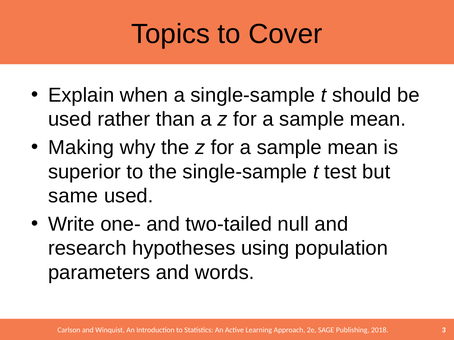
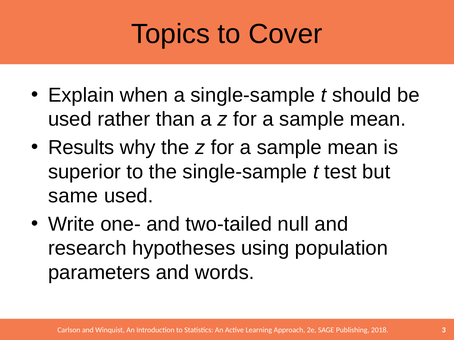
Making: Making -> Results (81, 148)
